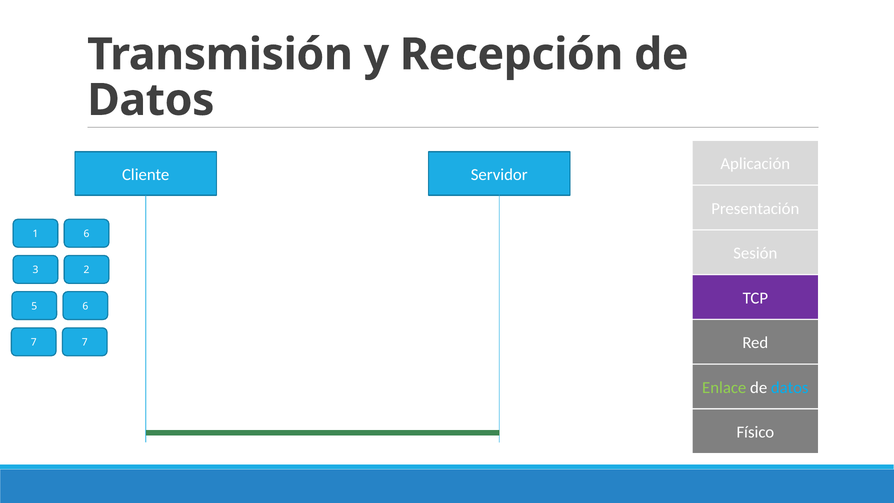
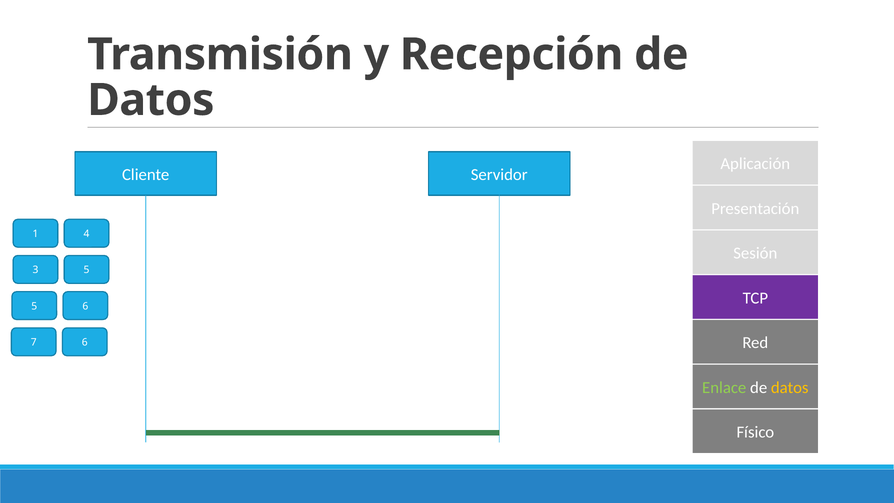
1 6: 6 -> 4 (87, 234)
3 2: 2 -> 5 (87, 270)
7 7: 7 -> 6 (85, 342)
datos colour: light blue -> yellow (790, 388)
